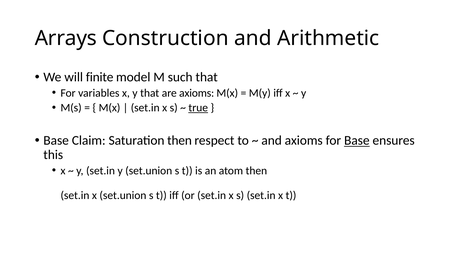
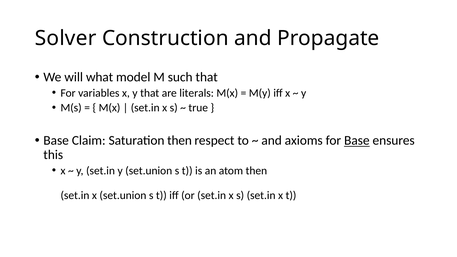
Arrays: Arrays -> Solver (66, 38)
Arithmetic: Arithmetic -> Propagate (328, 38)
finite: finite -> what (100, 77)
are axioms: axioms -> literals (197, 93)
true underline: present -> none (198, 108)
